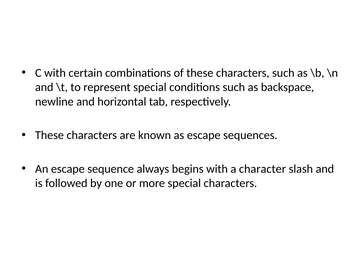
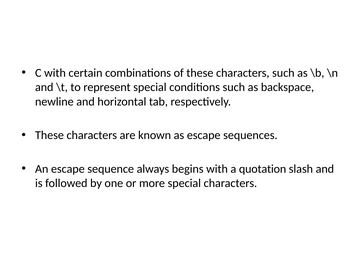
character: character -> quotation (263, 169)
